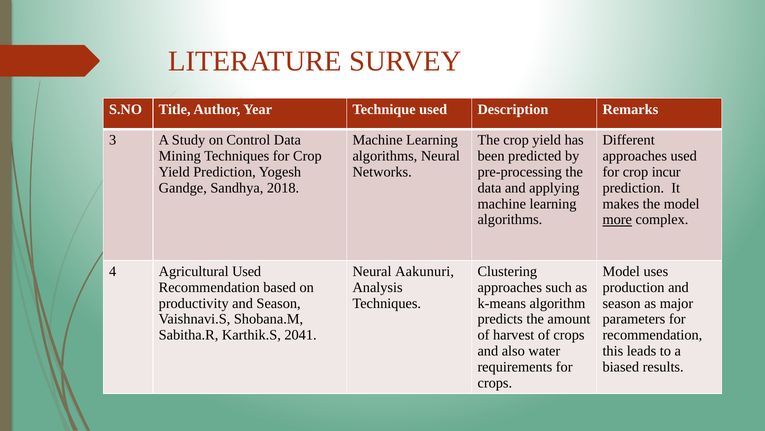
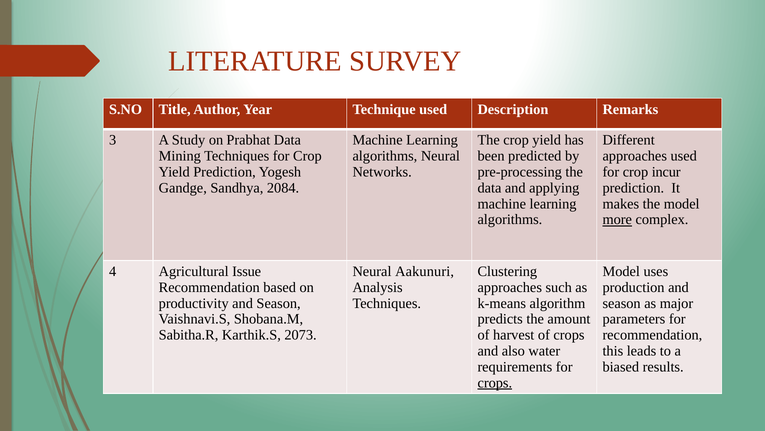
Control: Control -> Prabhat (248, 140)
2018: 2018 -> 2084 (283, 188)
Agricultural Used: Used -> Issue (247, 271)
2041: 2041 -> 2073 (301, 335)
crops underline: none -> present (495, 382)
